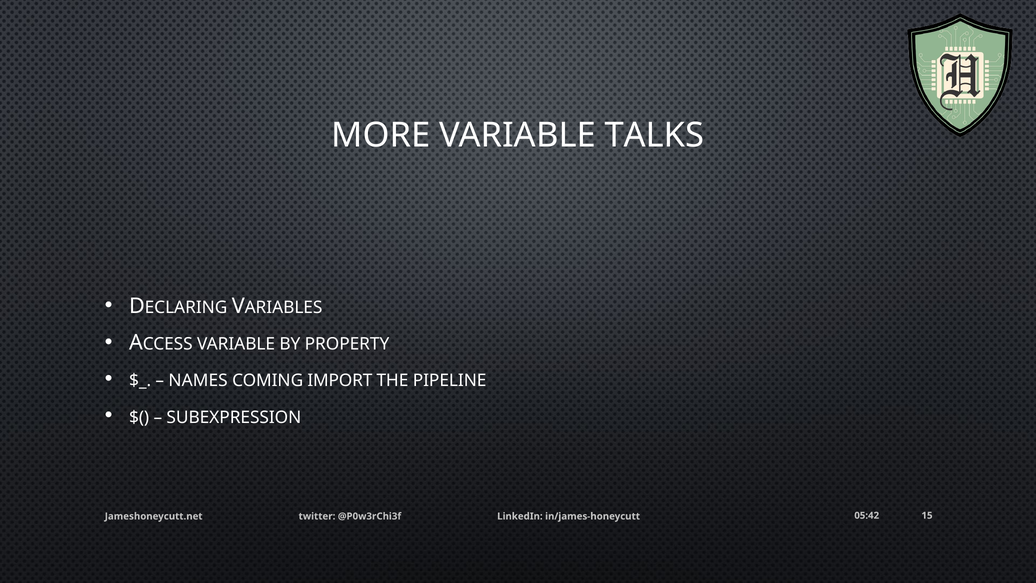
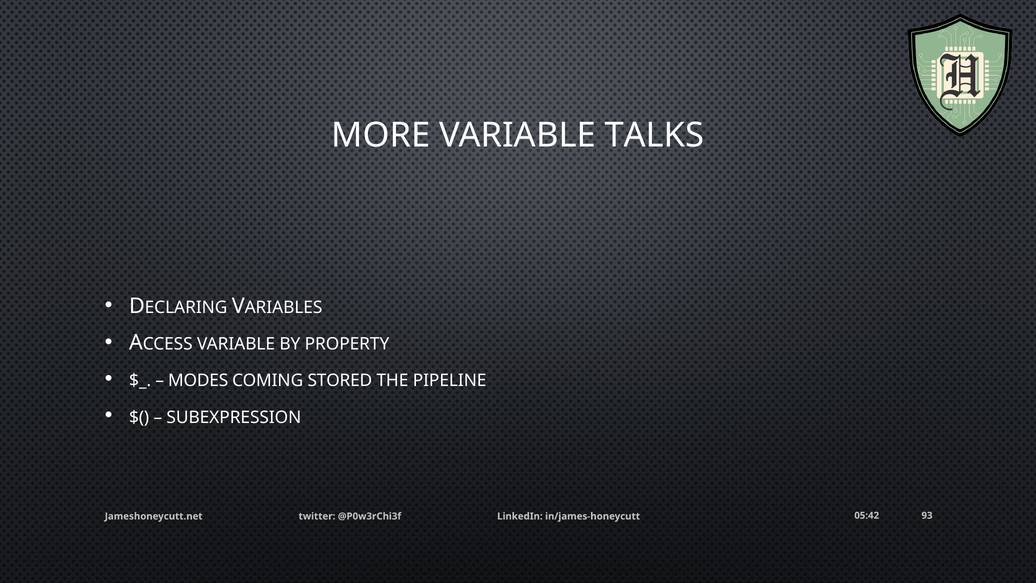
NAMES: NAMES -> MODES (198, 381)
IMPORT: IMPORT -> STORED (340, 381)
15: 15 -> 93 (927, 515)
